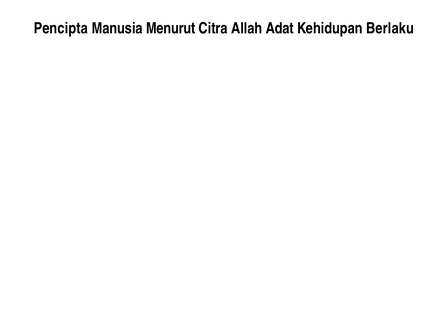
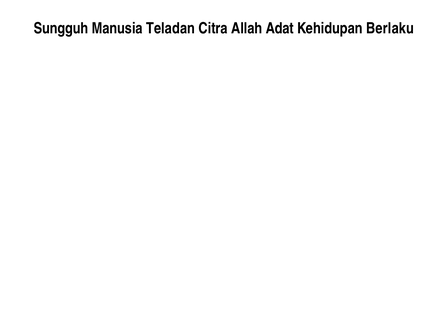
Pencipta: Pencipta -> Sungguh (61, 28)
Menurut: Menurut -> Teladan (171, 28)
